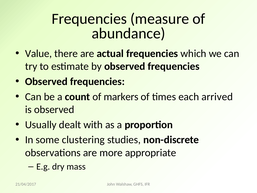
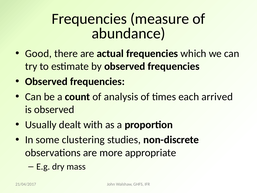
Value: Value -> Good (38, 53)
markers: markers -> analysis (121, 97)
